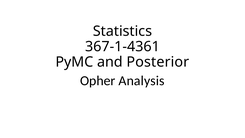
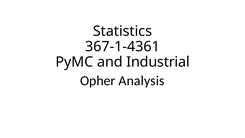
Posterior: Posterior -> Industrial (158, 62)
